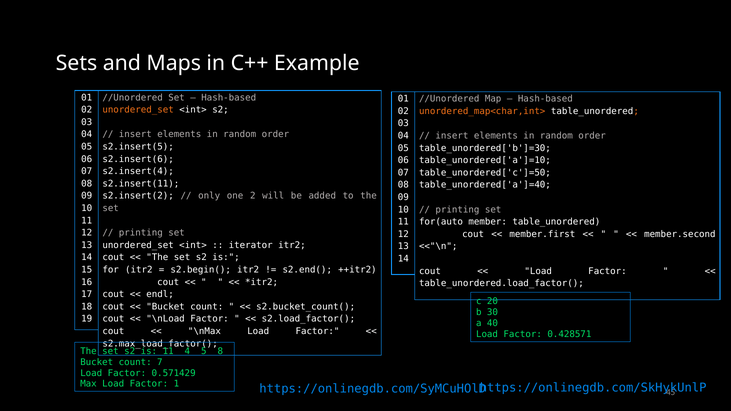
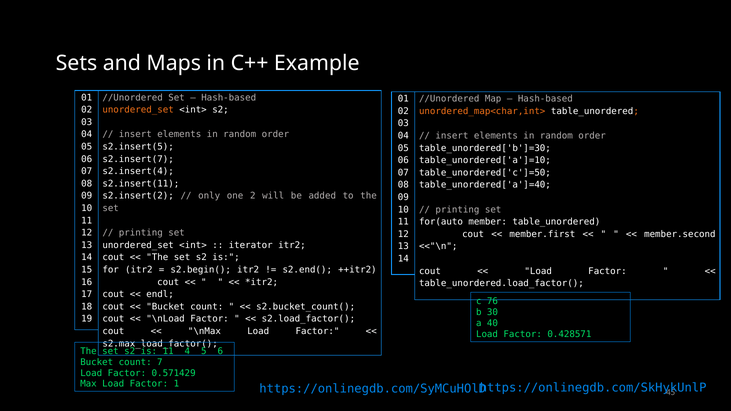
s2.insert(6: s2.insert(6 -> s2.insert(7 (138, 159)
20: 20 -> 76 (492, 301)
8: 8 -> 6 (220, 351)
